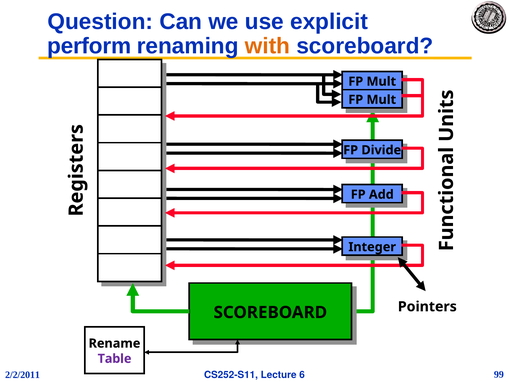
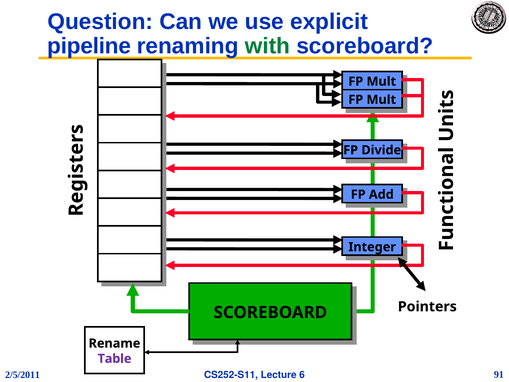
perform: perform -> pipeline (89, 46)
with colour: orange -> green (267, 46)
2/2/2011: 2/2/2011 -> 2/5/2011 (23, 375)
99: 99 -> 91 (499, 374)
